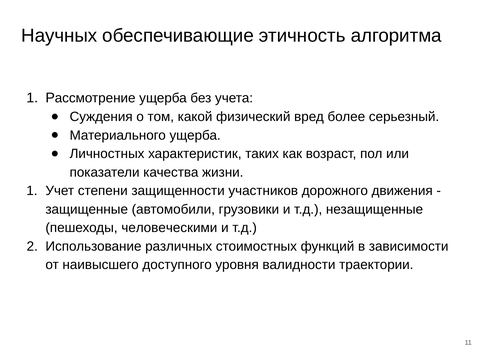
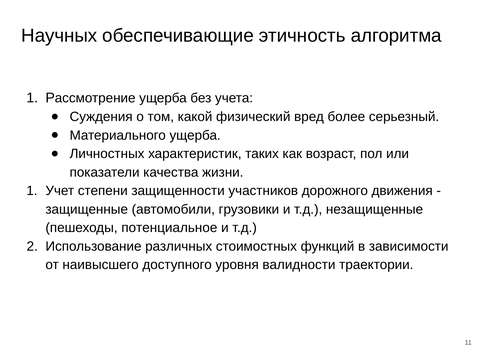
человеческими: человеческими -> потенциальное (169, 228)
